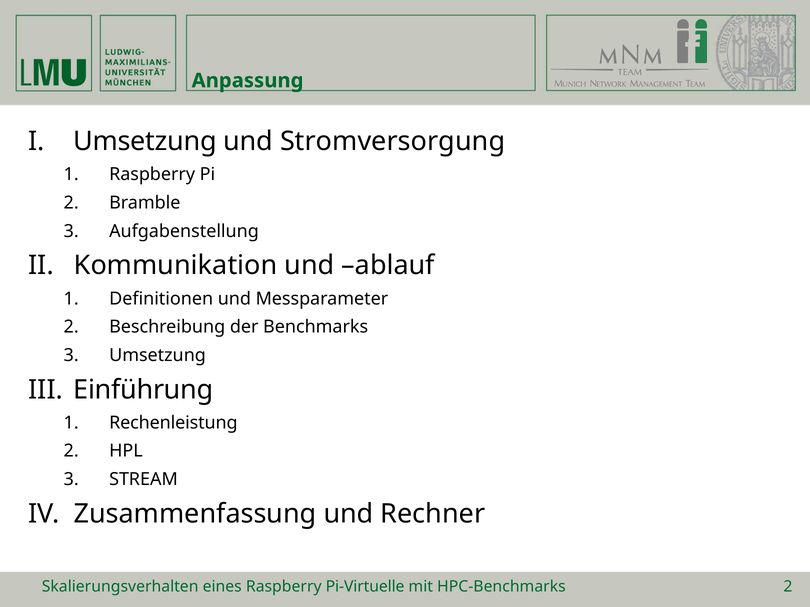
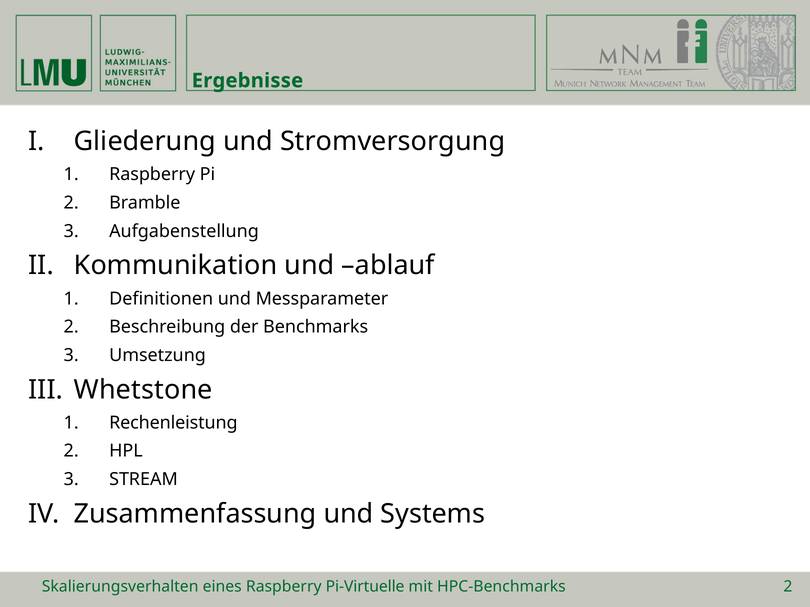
Anpassung: Anpassung -> Ergebnisse (247, 81)
Umsetzung: Umsetzung -> Gliederung (145, 142)
Einführung: Einführung -> Whetstone (143, 390)
Rechner: Rechner -> Systems (433, 514)
